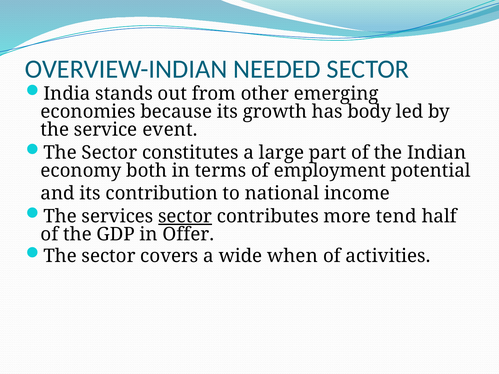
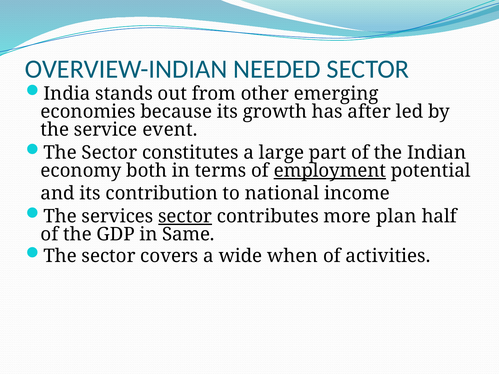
body: body -> after (369, 112)
employment underline: none -> present (330, 171)
tend: tend -> plan (396, 216)
Offer: Offer -> Same (188, 234)
